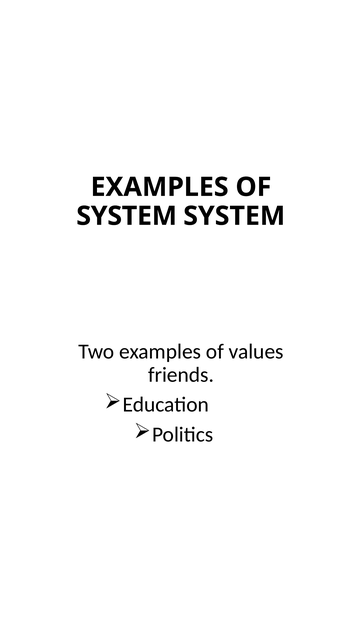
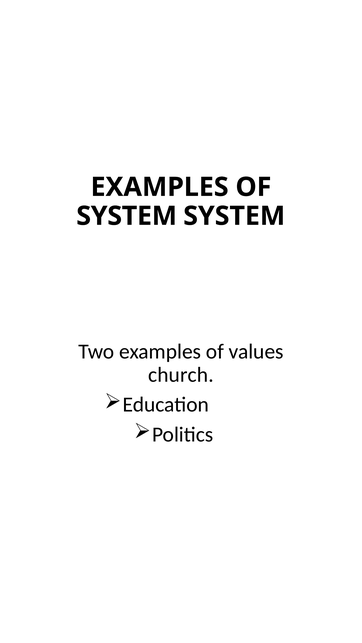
friends: friends -> church (181, 375)
